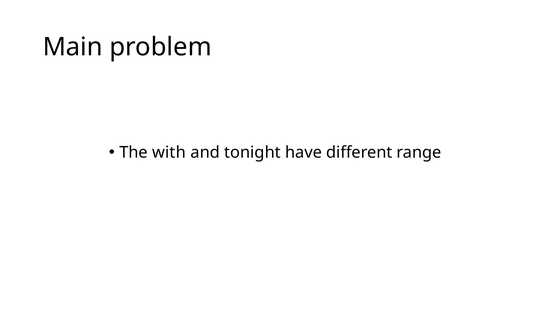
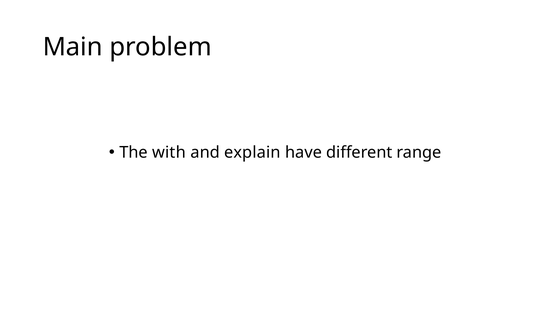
tonight: tonight -> explain (252, 152)
